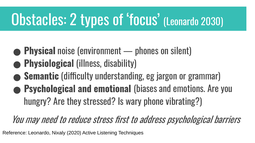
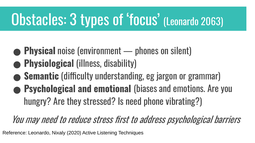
2: 2 -> 3 (73, 20)
2030: 2030 -> 2063 (212, 22)
Is wary: wary -> need (134, 102)
